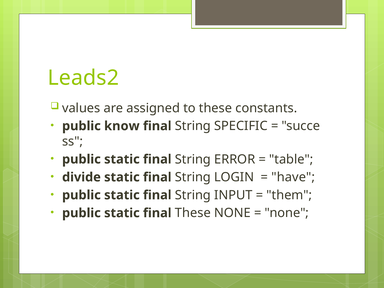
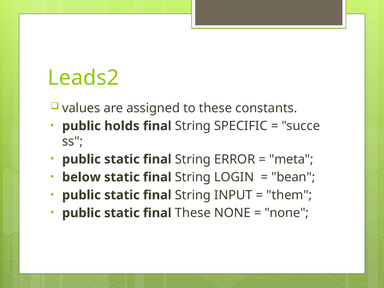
know: know -> holds (122, 126)
table: table -> meta (291, 159)
divide: divide -> below (81, 177)
have: have -> bean (293, 177)
